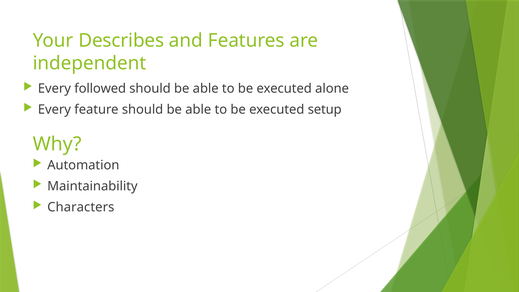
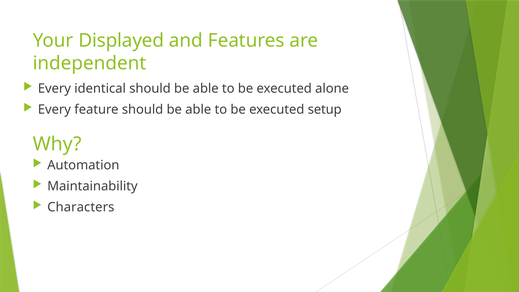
Describes: Describes -> Displayed (121, 41)
followed: followed -> identical (100, 89)
